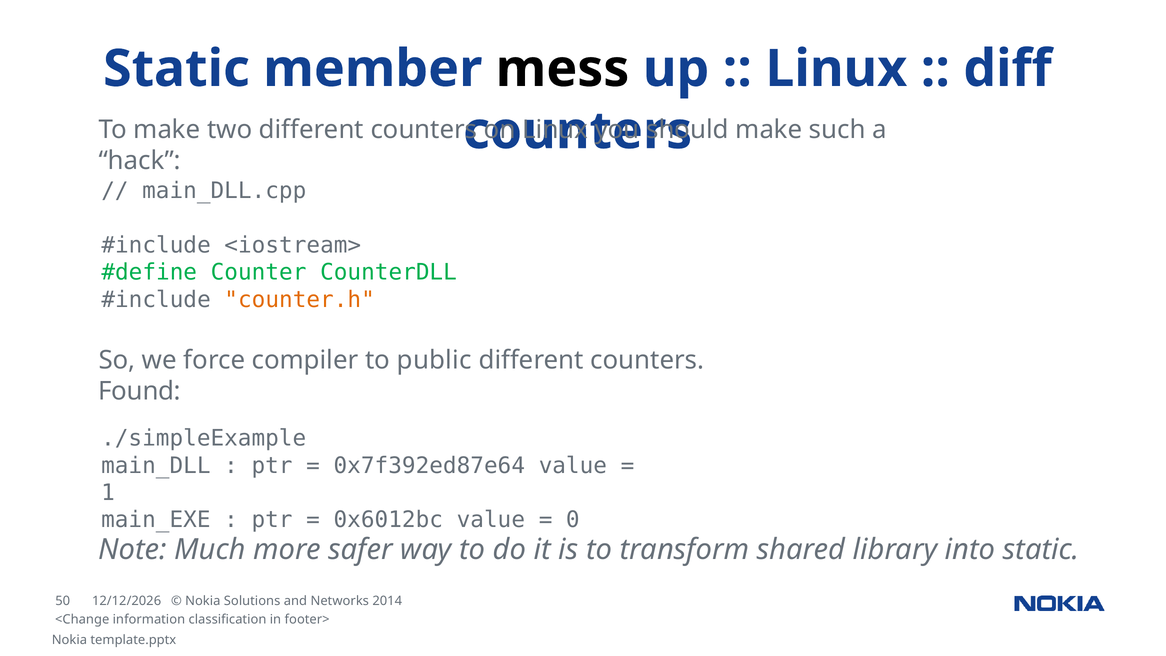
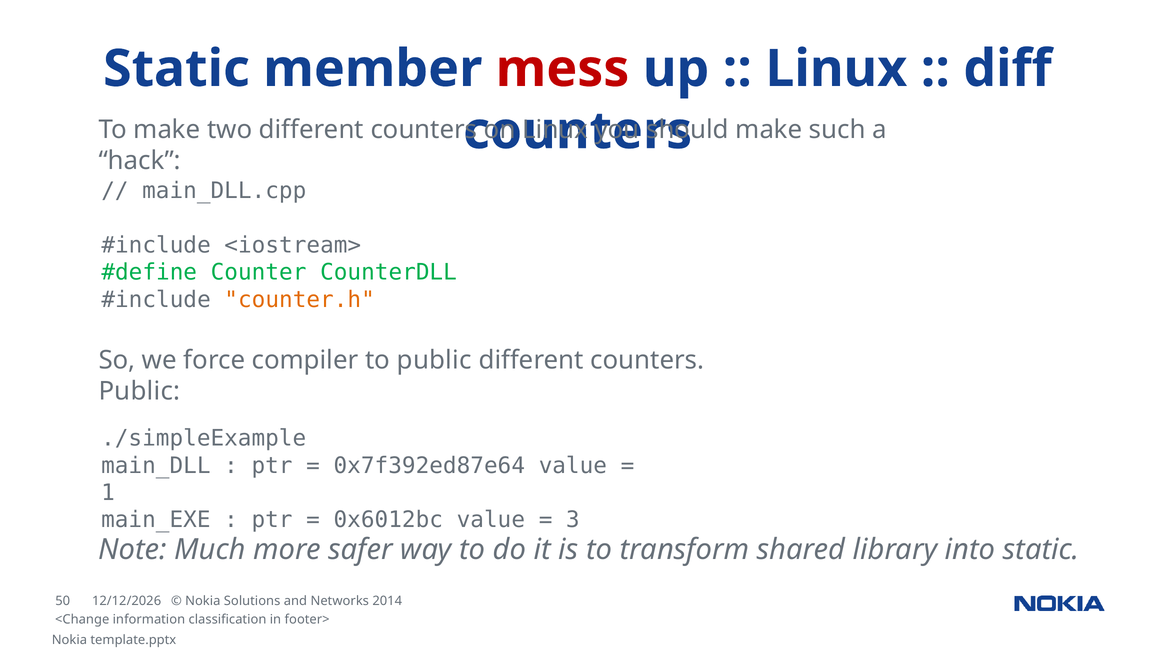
mess colour: black -> red (563, 69)
Found: Found -> Public (139, 391)
0: 0 -> 3 (573, 520)
